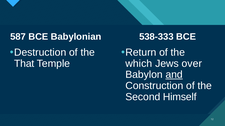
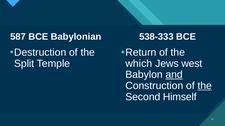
That: That -> Split (24, 64)
over: over -> west (192, 64)
the underline: none -> present (205, 86)
